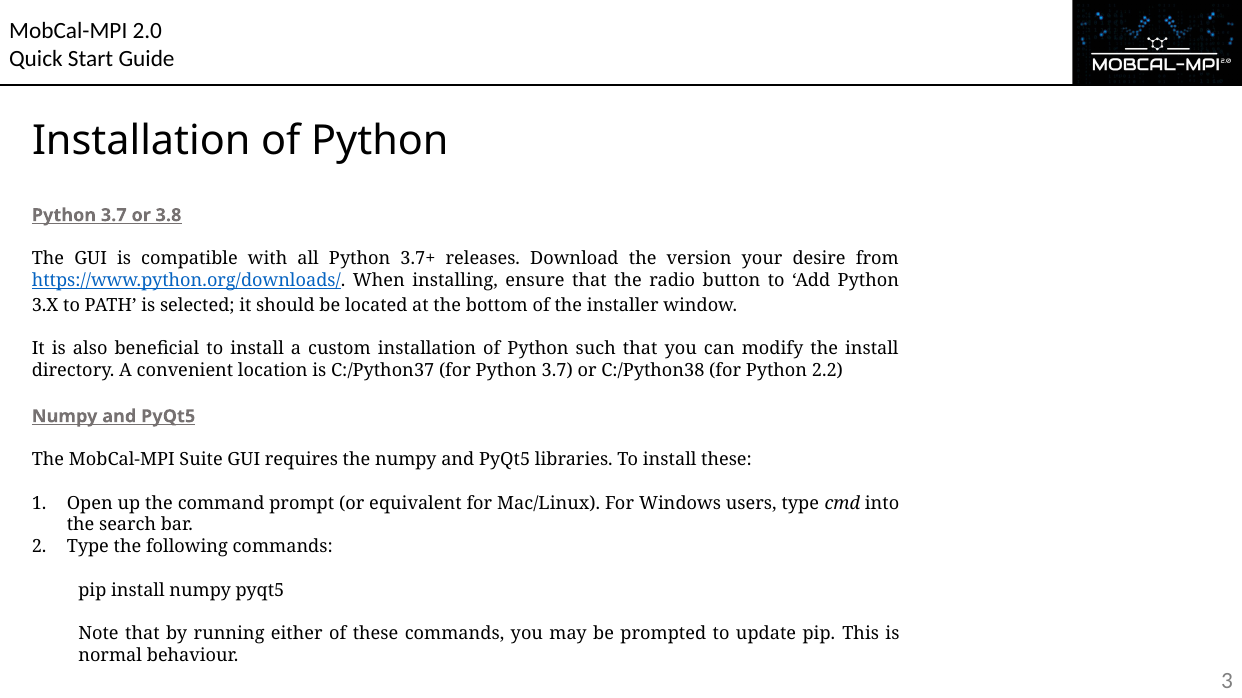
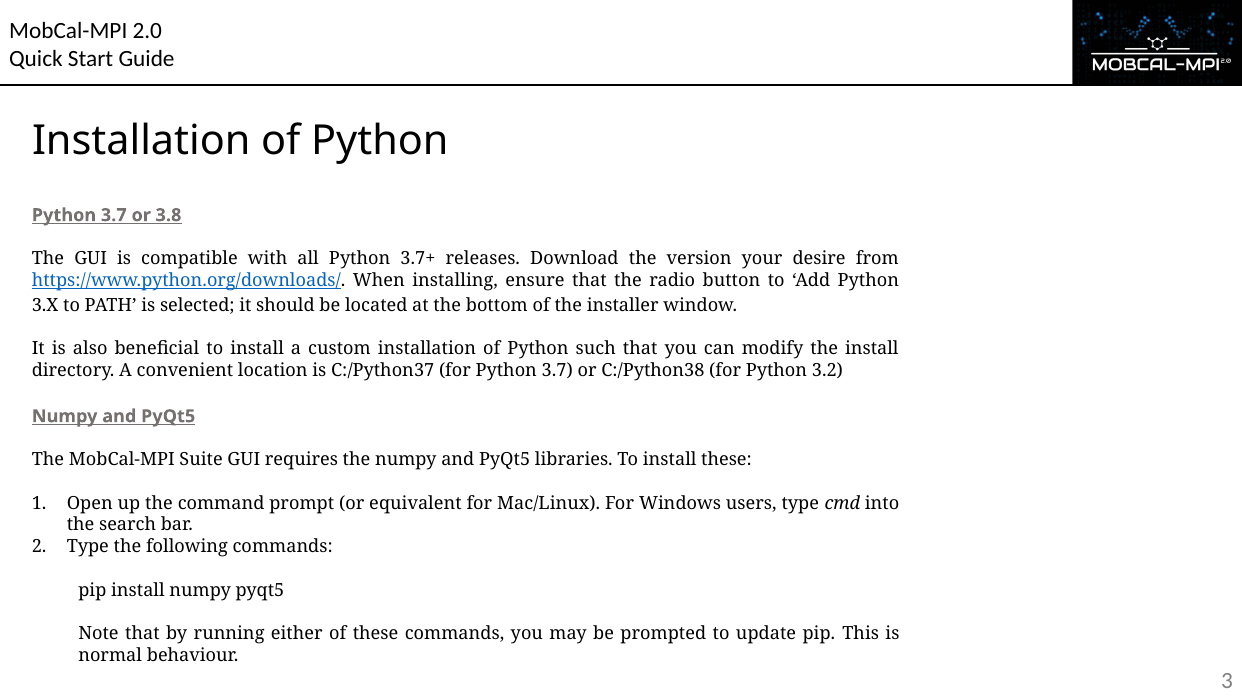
2.2: 2.2 -> 3.2 (827, 371)
